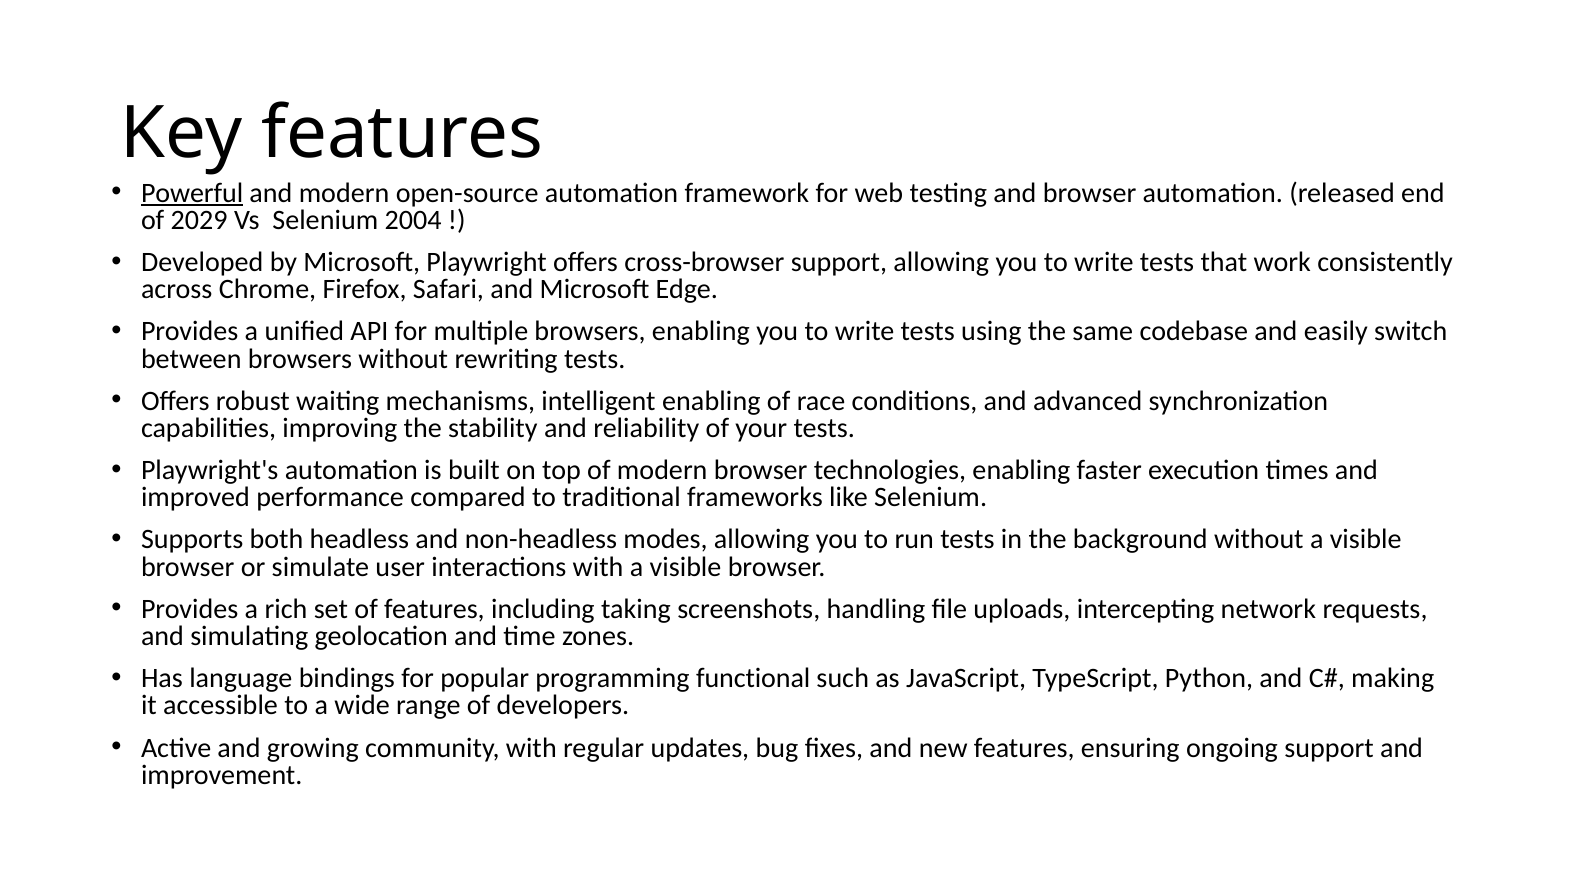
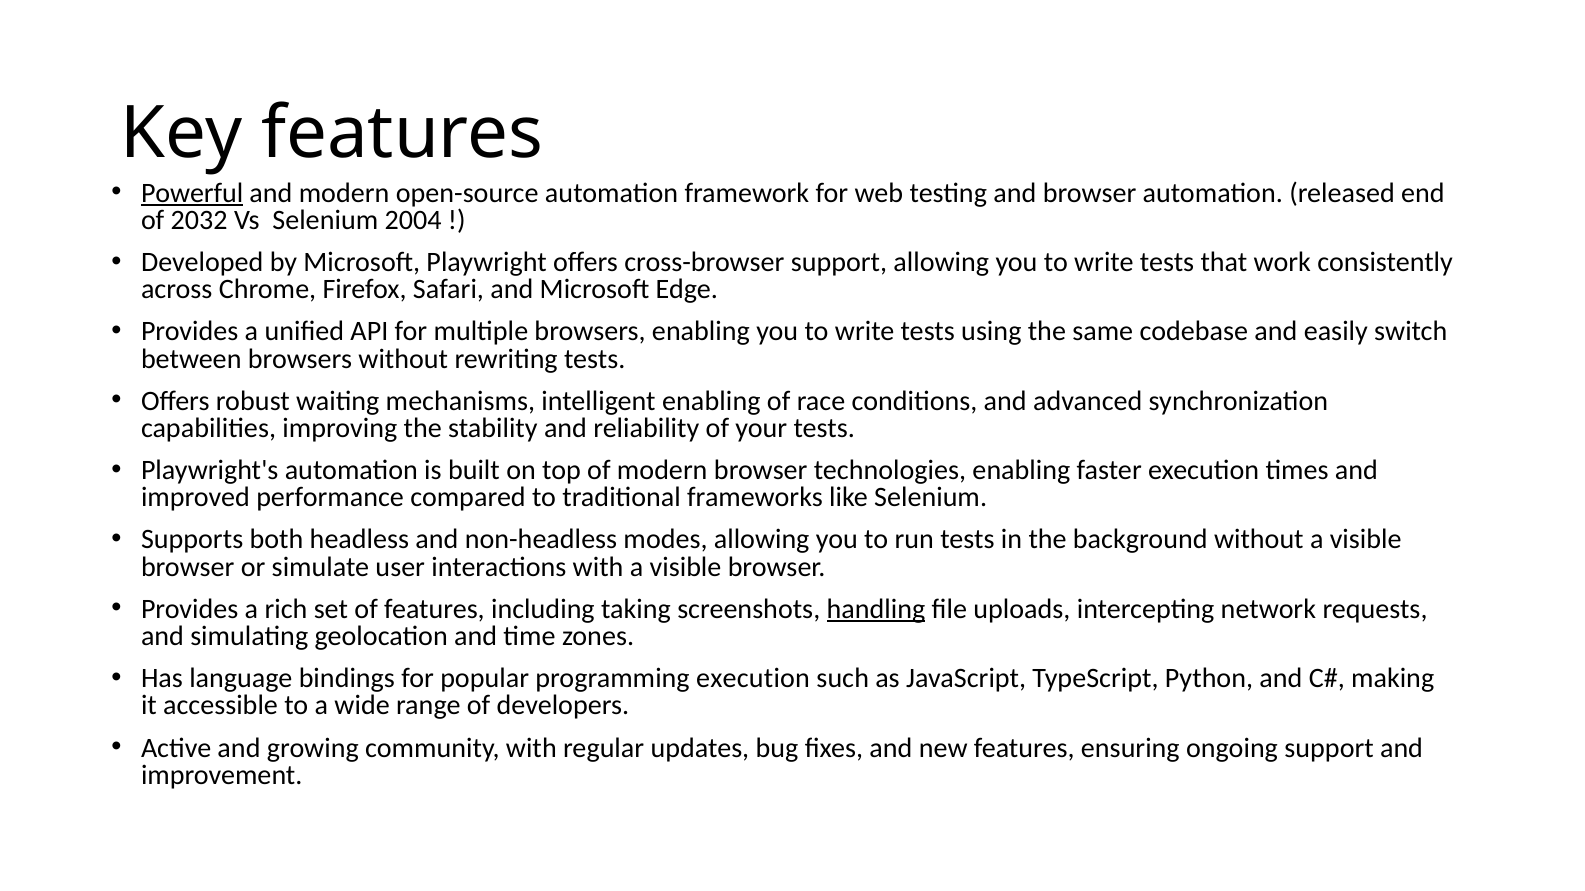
2029: 2029 -> 2032 (199, 220)
handling underline: none -> present (876, 609)
programming functional: functional -> execution (753, 679)
